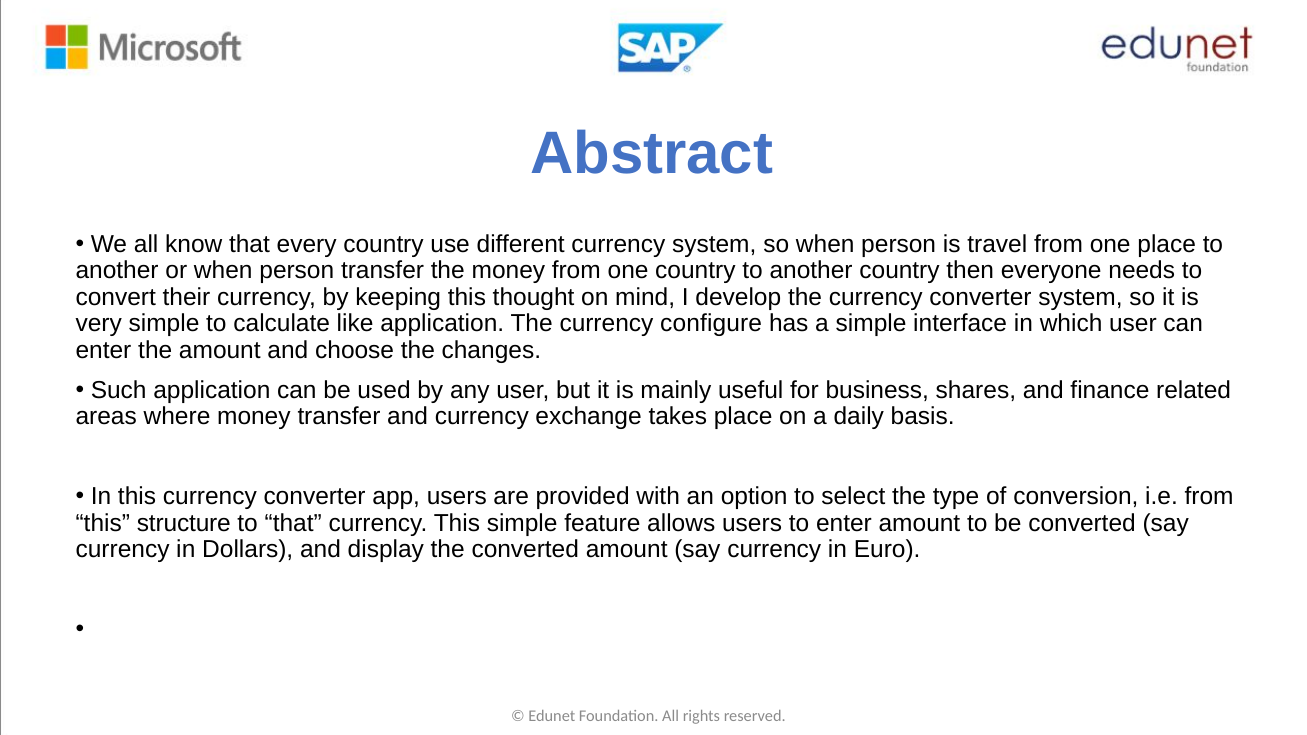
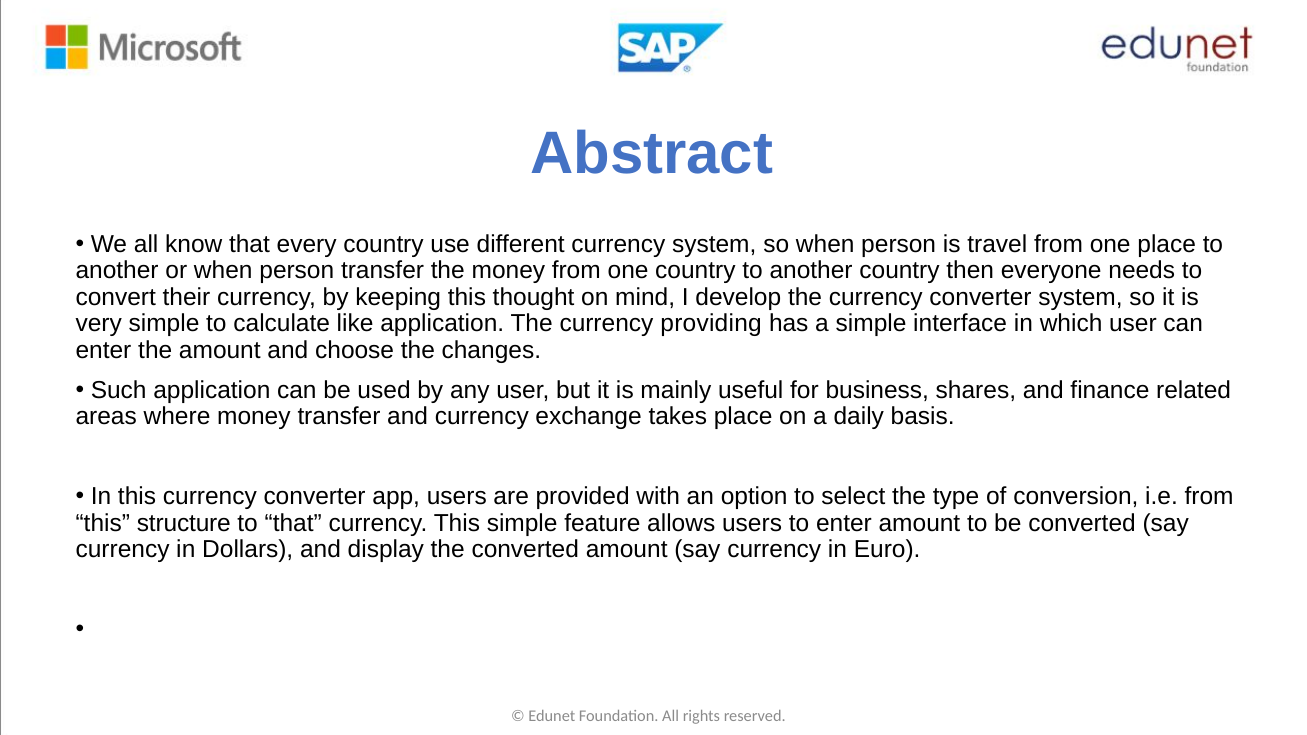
configure: configure -> providing (711, 324)
